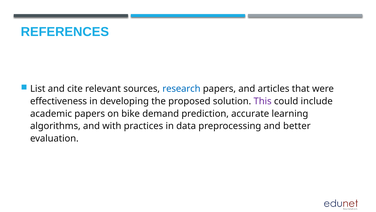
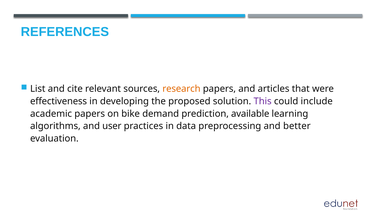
research colour: blue -> orange (181, 89)
accurate: accurate -> available (250, 113)
with: with -> user (112, 126)
